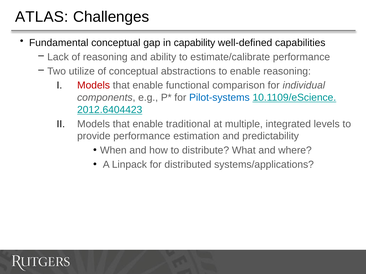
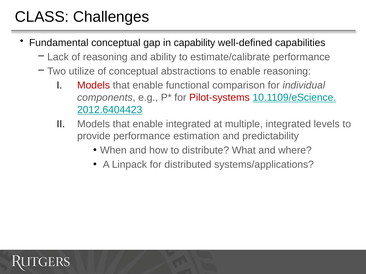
ATLAS: ATLAS -> CLASS (42, 17)
Pilot-systems colour: blue -> red (219, 98)
enable traditional: traditional -> integrated (188, 124)
